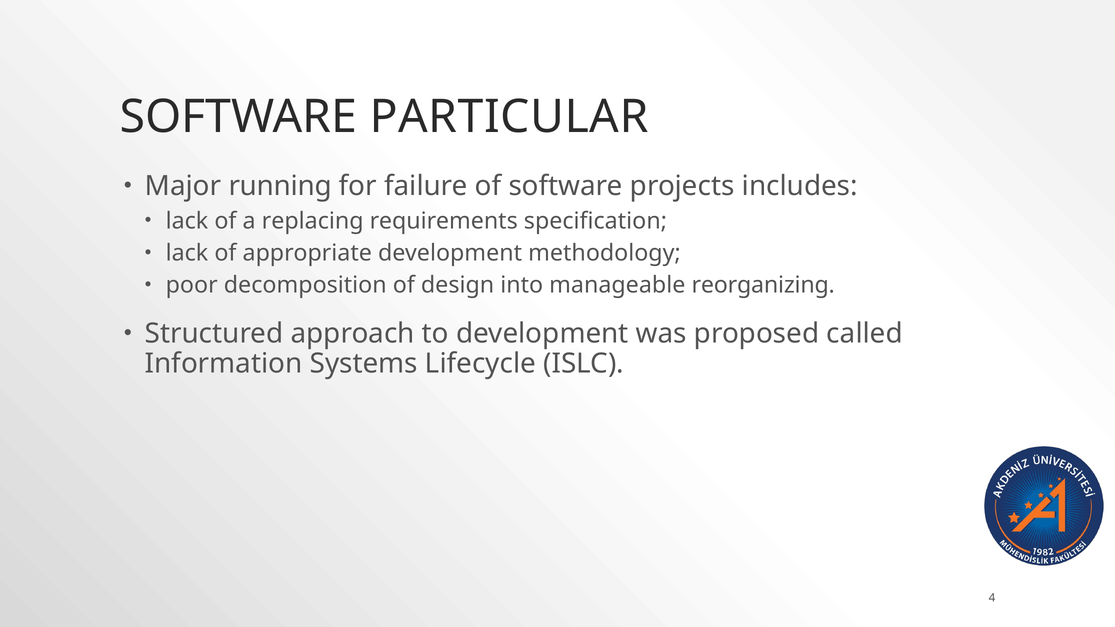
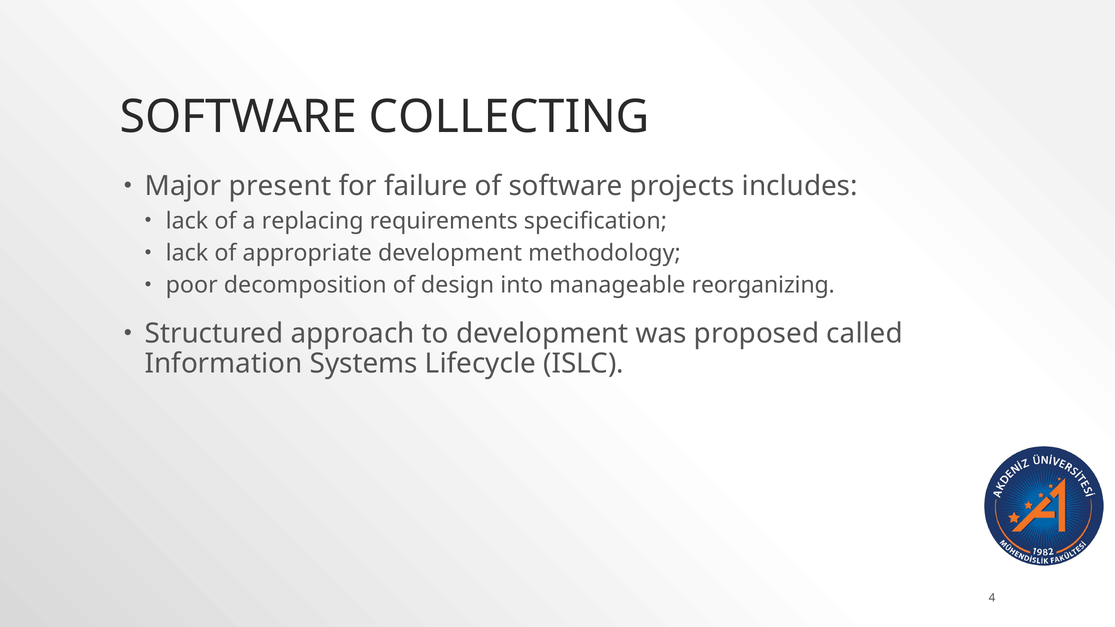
PARTICULAR: PARTICULAR -> COLLECTING (509, 117)
running: running -> present (280, 186)
